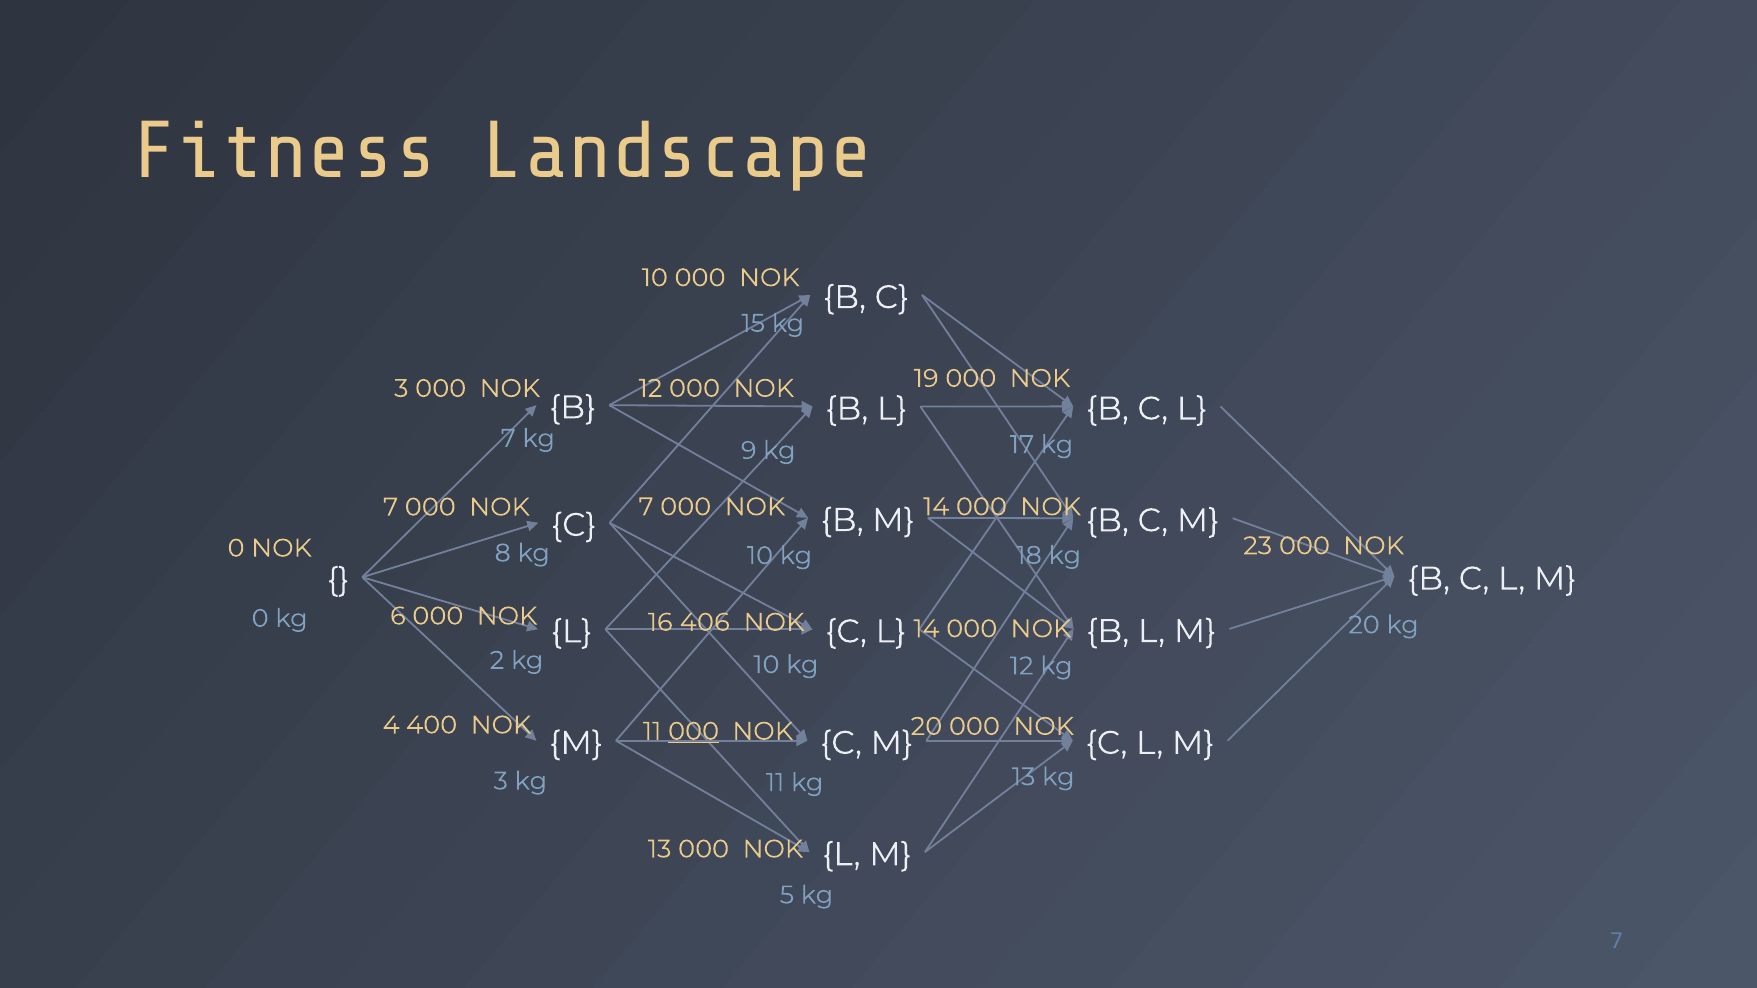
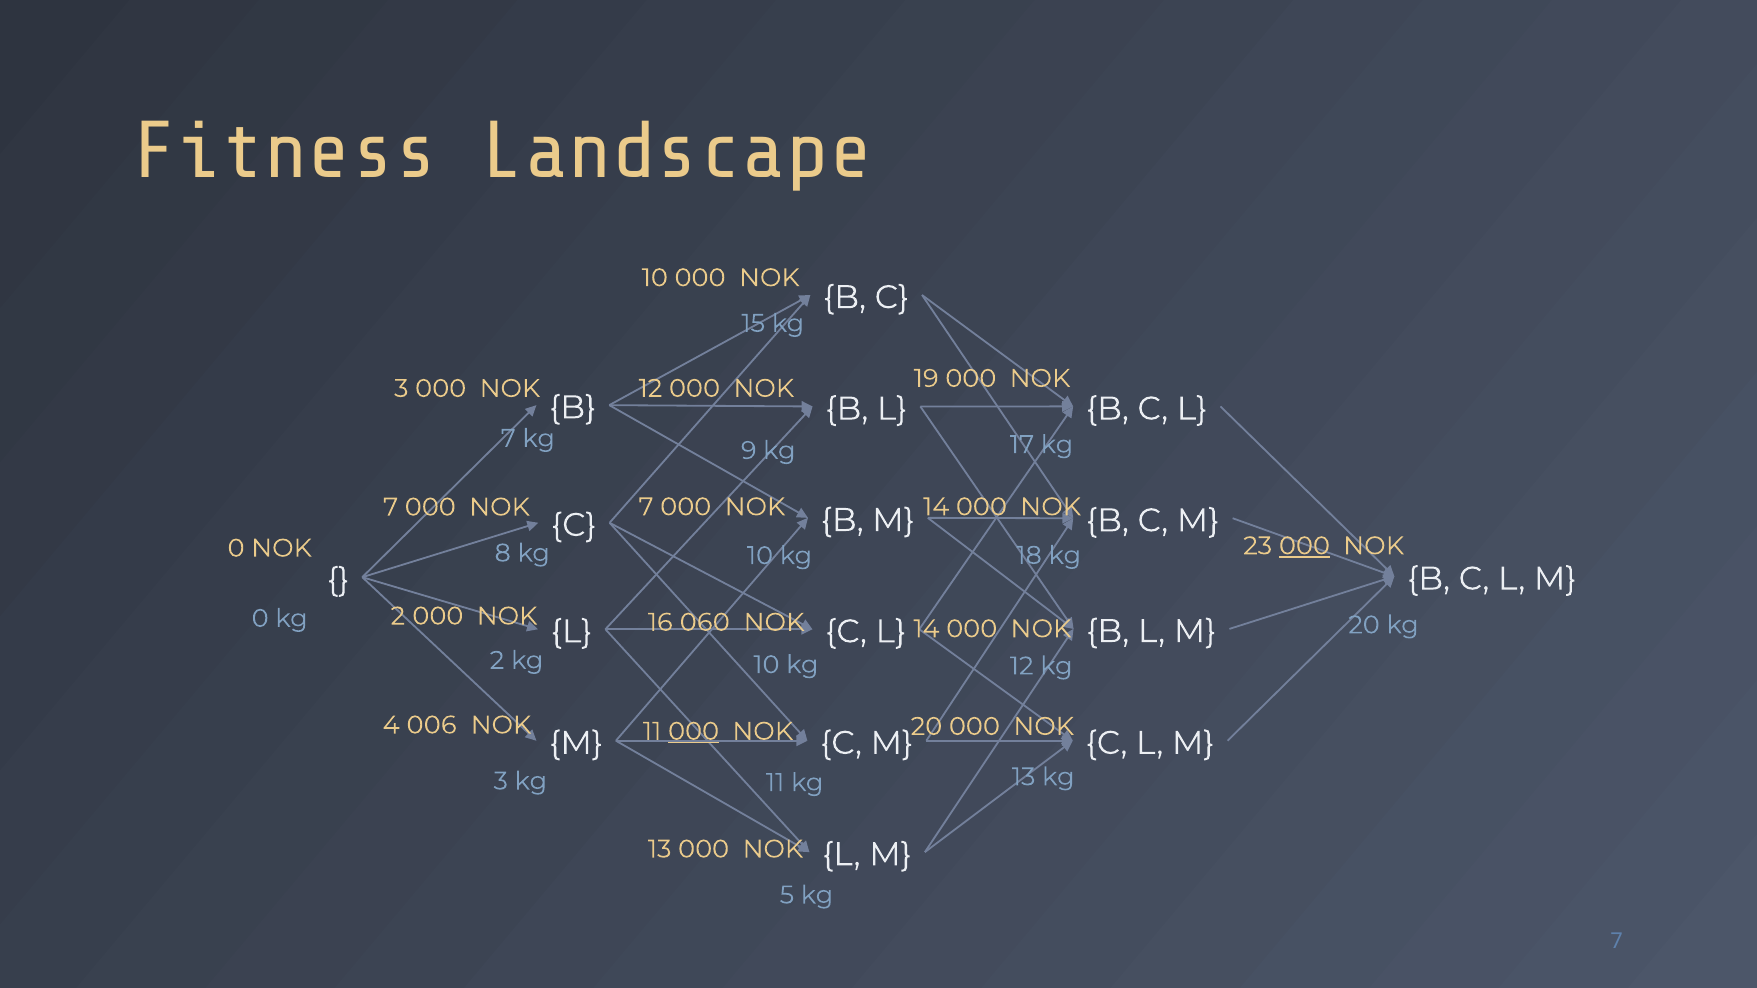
000 underline: none -> present (1304, 546)
kg 6: 6 -> 2 (398, 616)
406: 406 -> 060 (705, 623)
400: 400 -> 006 (432, 725)
